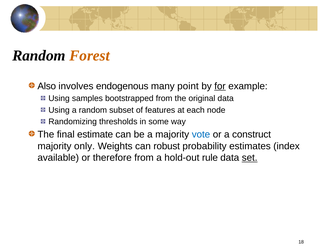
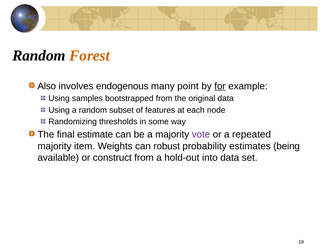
vote colour: blue -> purple (201, 135)
construct: construct -> repeated (252, 135)
only: only -> item (85, 146)
index: index -> being (287, 146)
therefore: therefore -> construct (112, 158)
rule: rule -> into (210, 158)
set underline: present -> none (250, 158)
